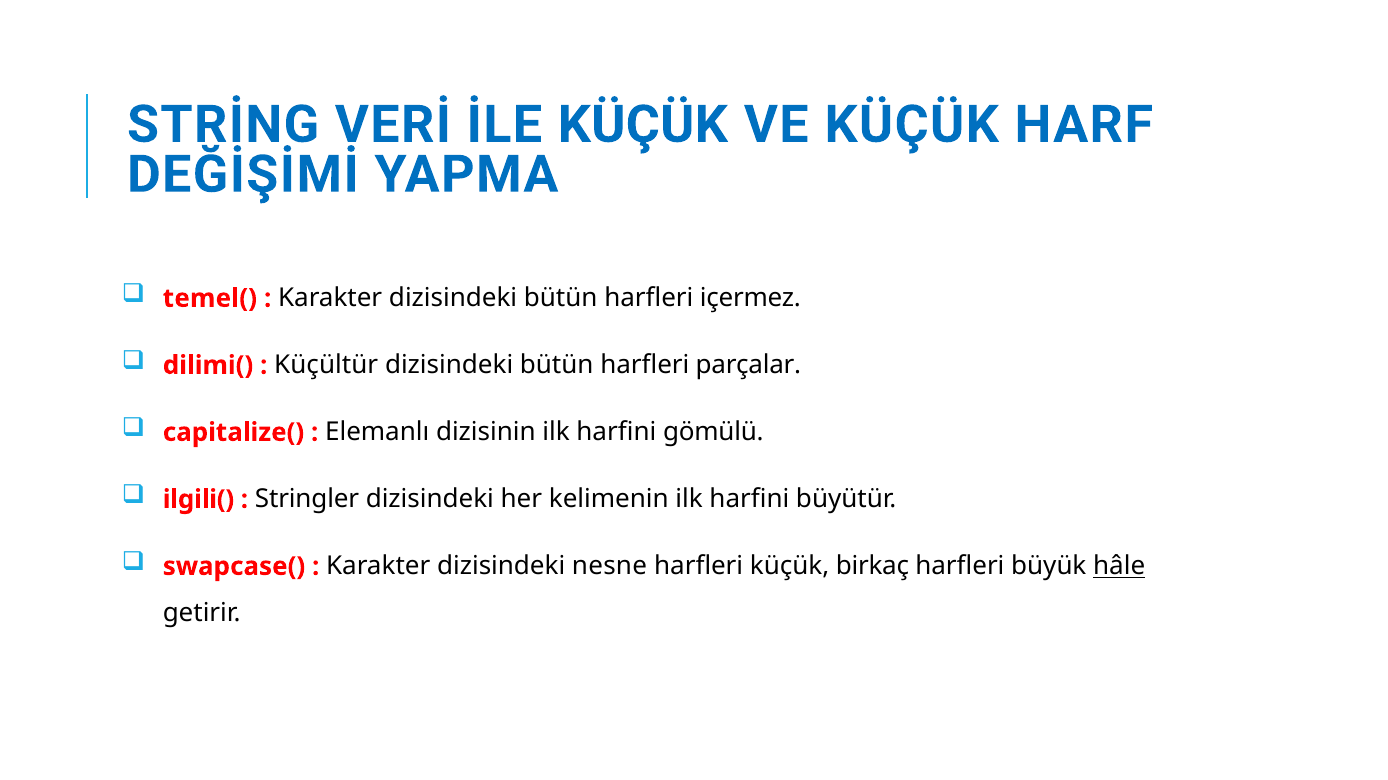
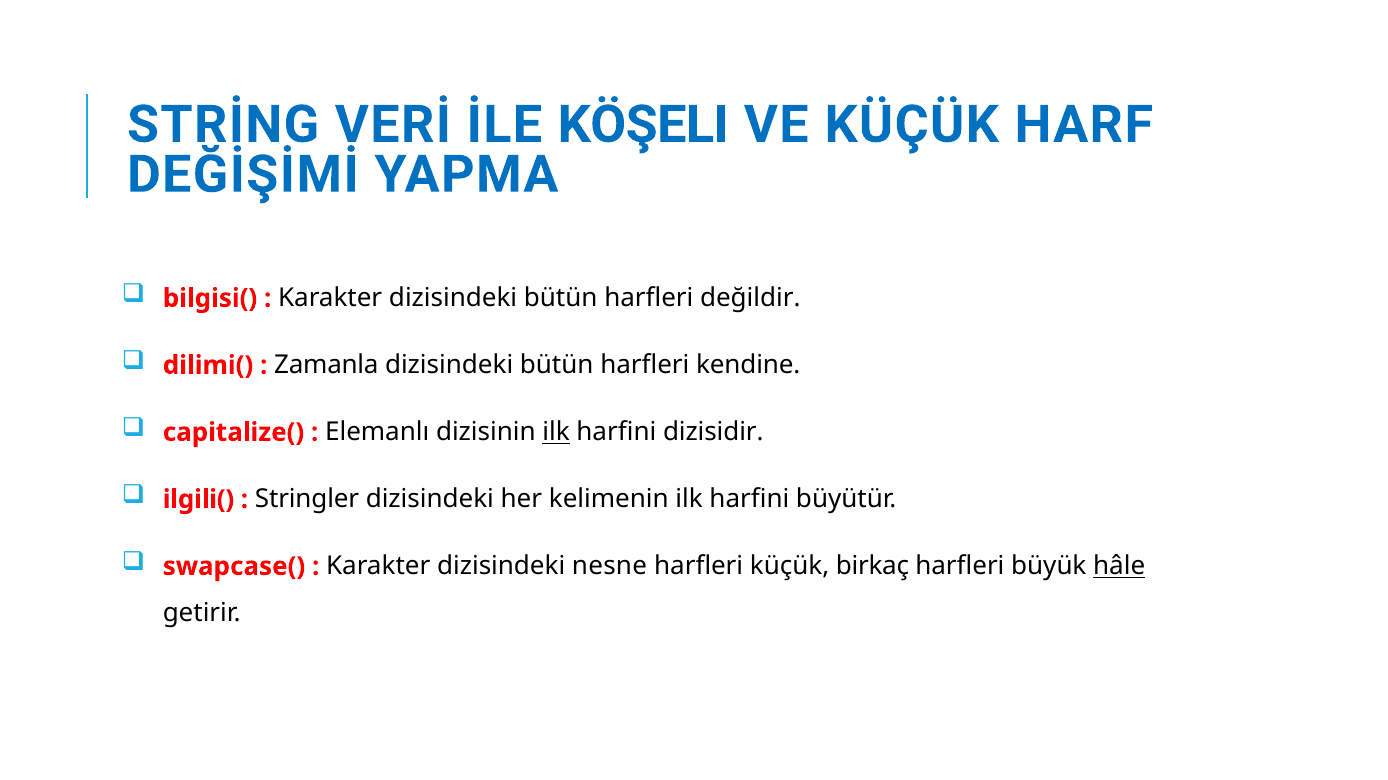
İLE KÜÇÜK: KÜÇÜK -> KÖŞELI (643, 125)
temel(: temel( -> bilgisi( (210, 299)
içermez: içermez -> değildir (750, 299)
Küçültür: Küçültür -> Zamanla (326, 366)
parçalar: parçalar -> kendine (748, 366)
ilk underline: none -> present (556, 433)
gömülü: gömülü -> dizisidir (713, 433)
